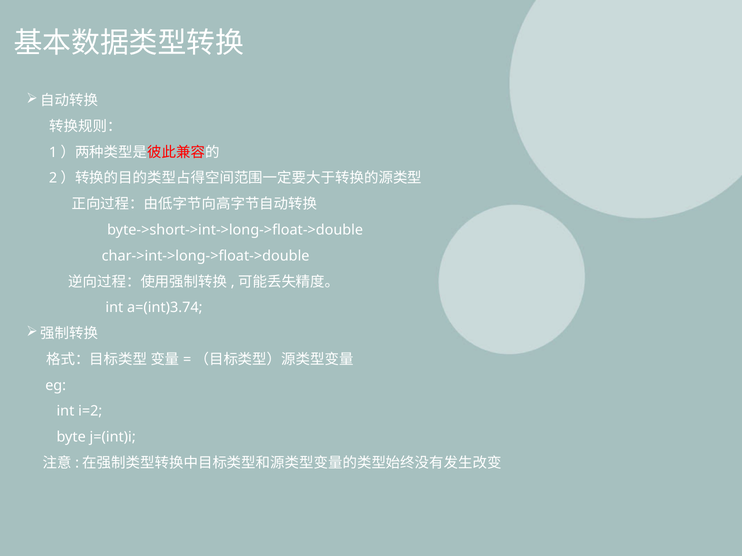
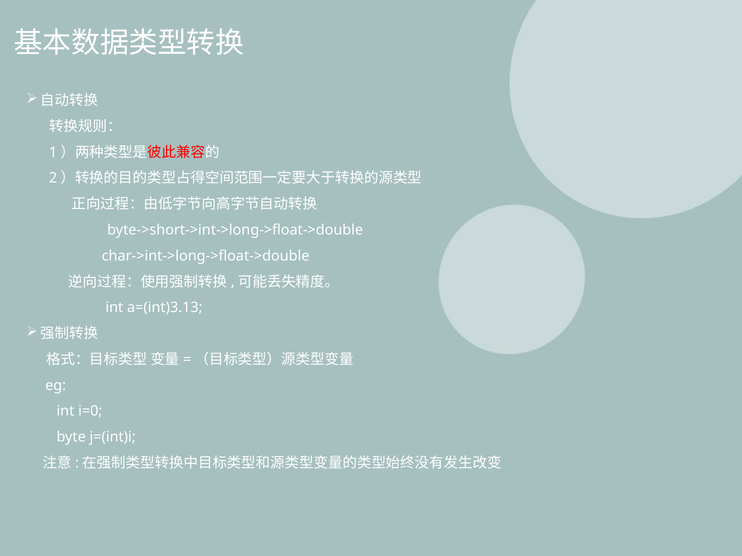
a=(int)3.74: a=(int)3.74 -> a=(int)3.13 (165, 308)
i=2: i=2 -> i=0 (90, 412)
